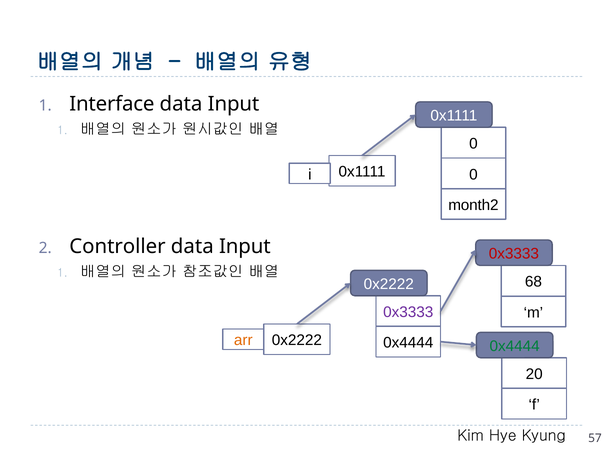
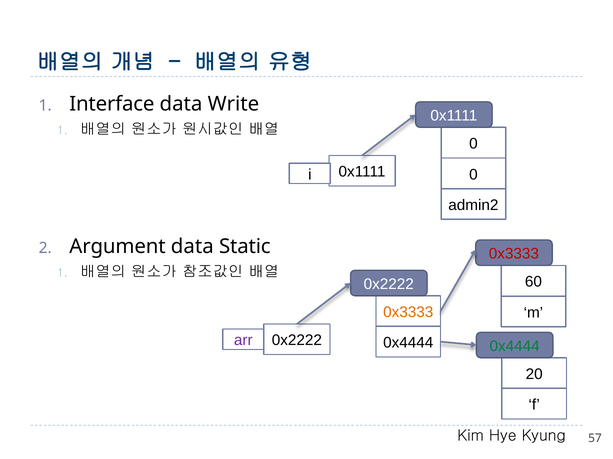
Input: Input -> Write (233, 104)
month2: month2 -> admin2 (473, 205)
Controller: Controller -> Argument (118, 247)
Input: Input -> Static (245, 247)
68: 68 -> 60 (533, 282)
0x3333 colour: purple -> orange (408, 313)
arr colour: orange -> purple (243, 341)
